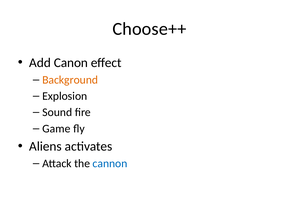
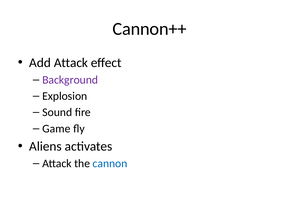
Choose++: Choose++ -> Cannon++ (150, 29)
Add Canon: Canon -> Attack (71, 63)
Background colour: orange -> purple (70, 80)
